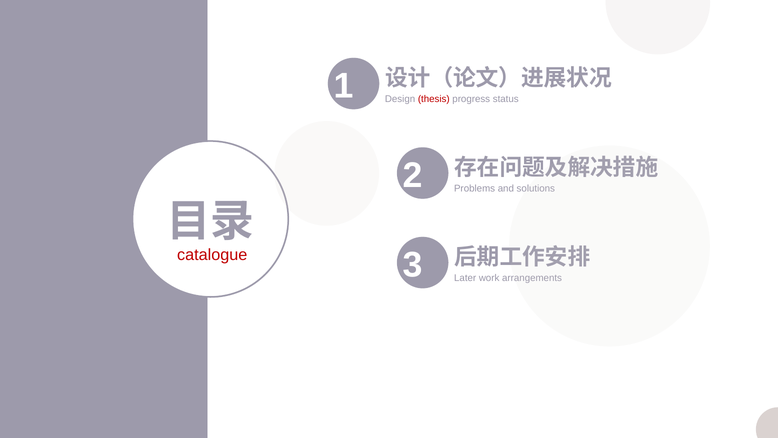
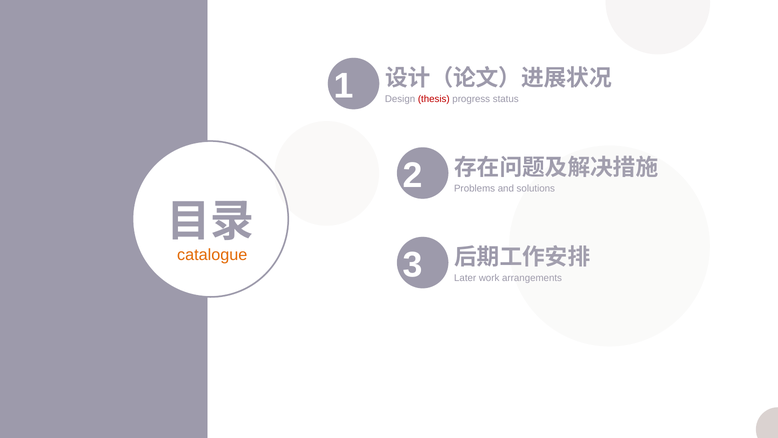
catalogue colour: red -> orange (212, 255)
